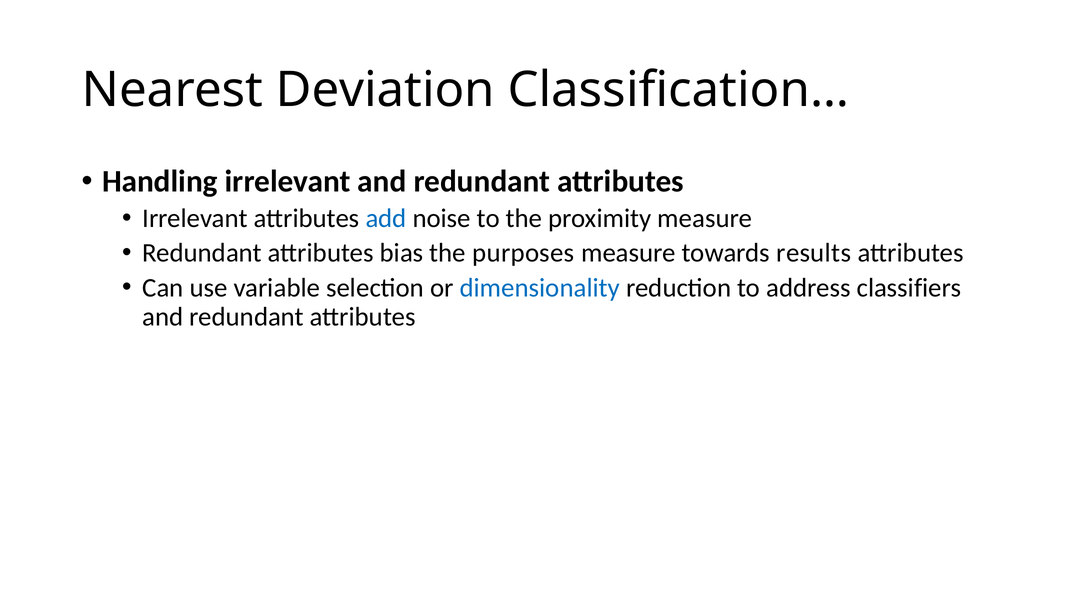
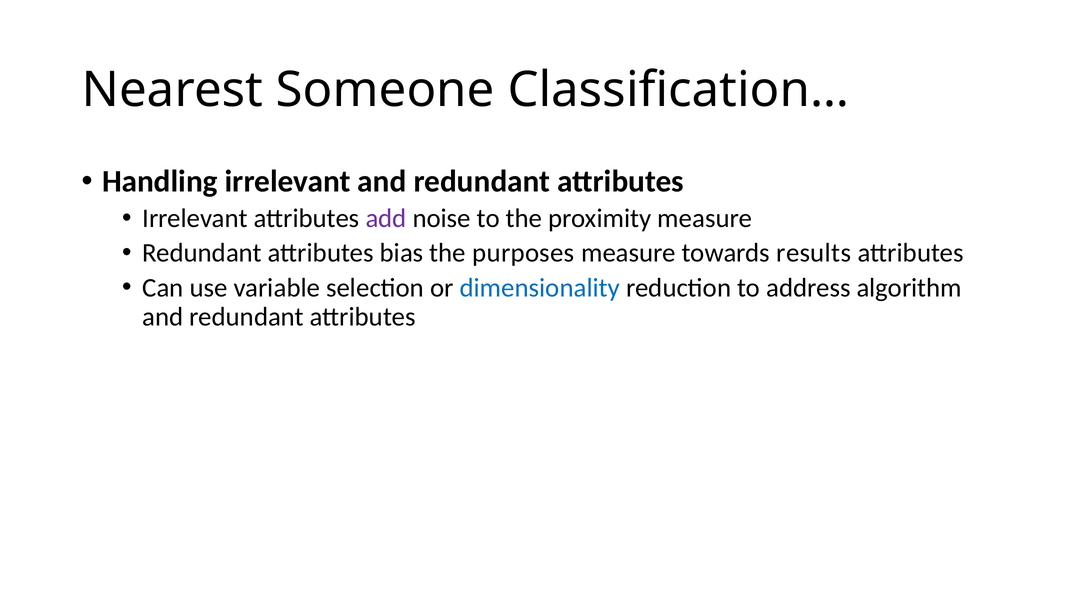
Deviation: Deviation -> Someone (385, 90)
add colour: blue -> purple (386, 219)
classifiers: classifiers -> algorithm (909, 288)
